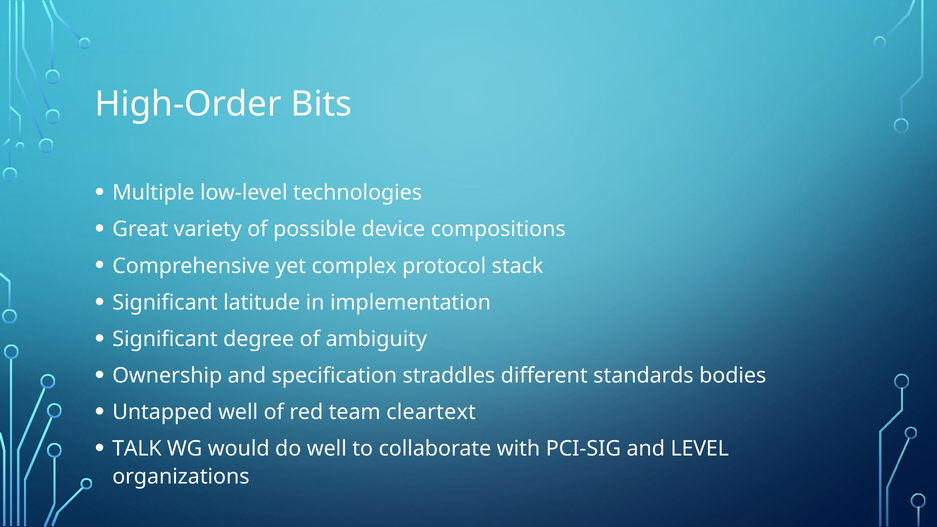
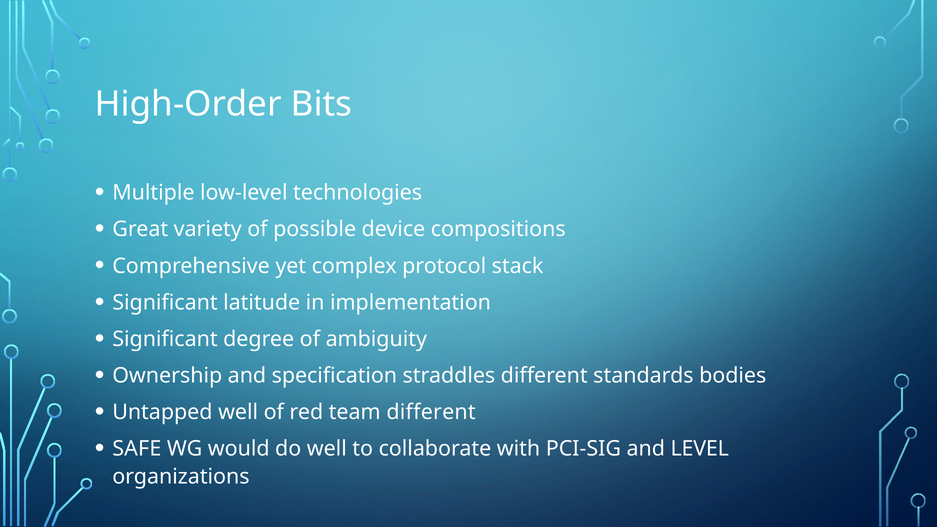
team cleartext: cleartext -> different (431, 412)
TALK: TALK -> SAFE (137, 449)
